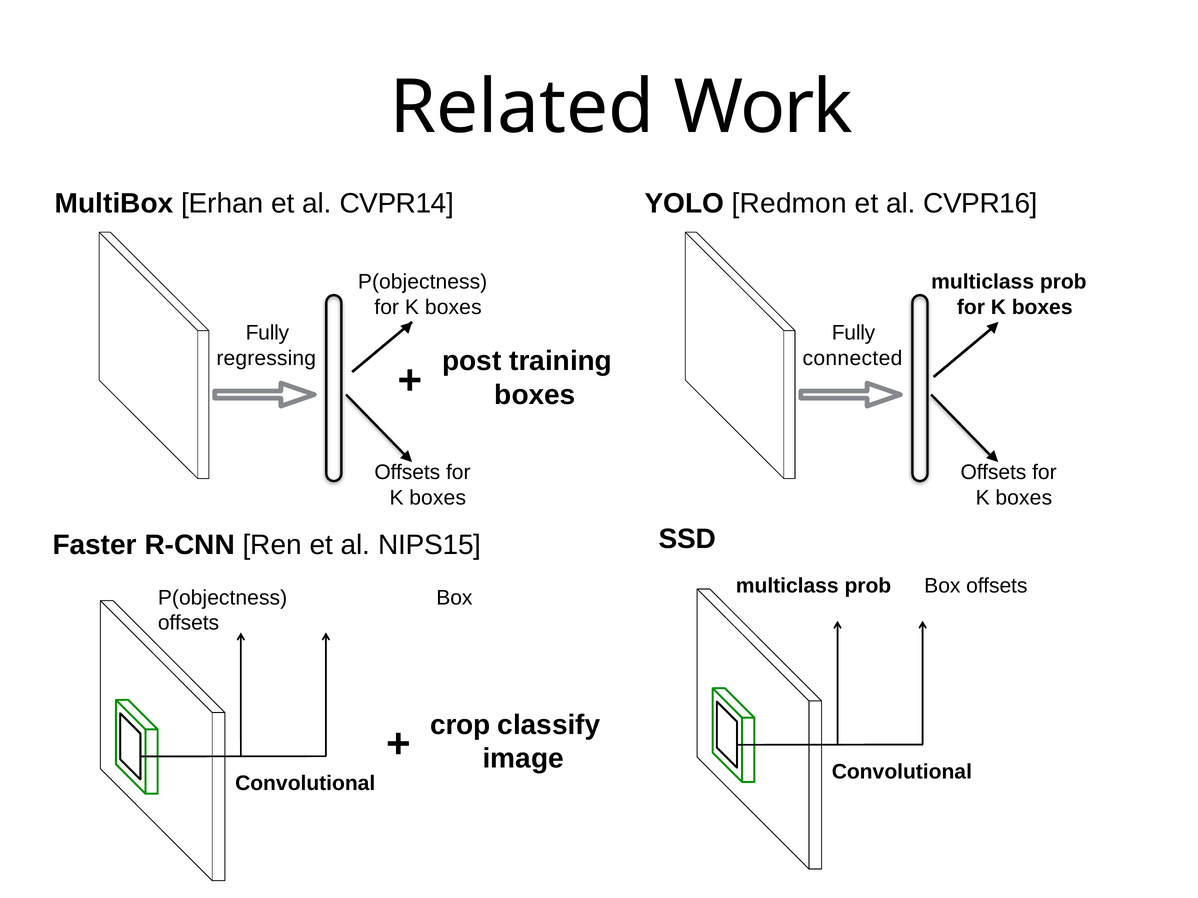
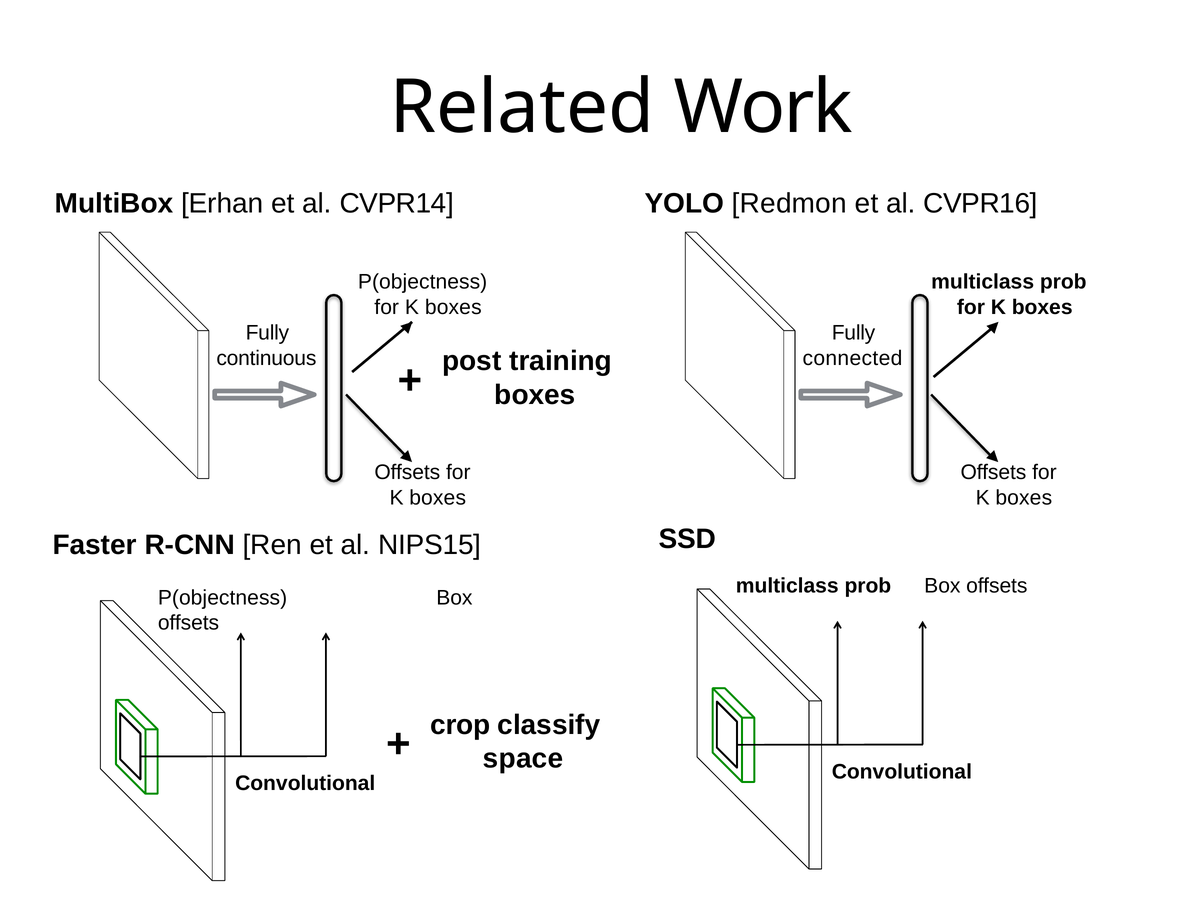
regressing: regressing -> continuous (266, 359)
image: image -> space (523, 759)
